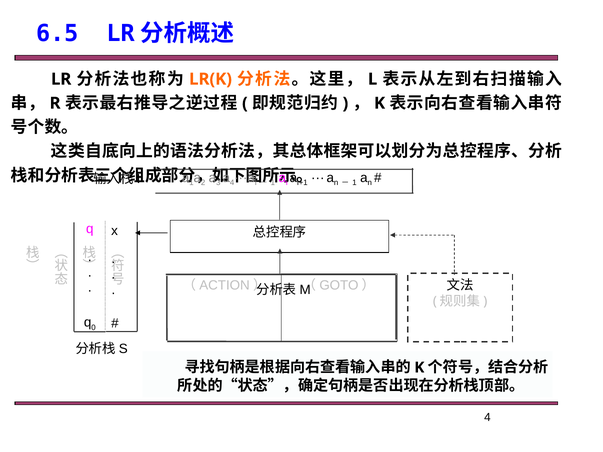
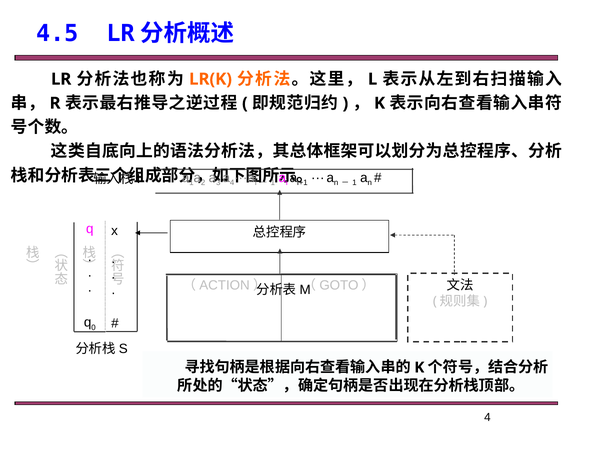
6.5: 6.5 -> 4.5 (57, 34)
